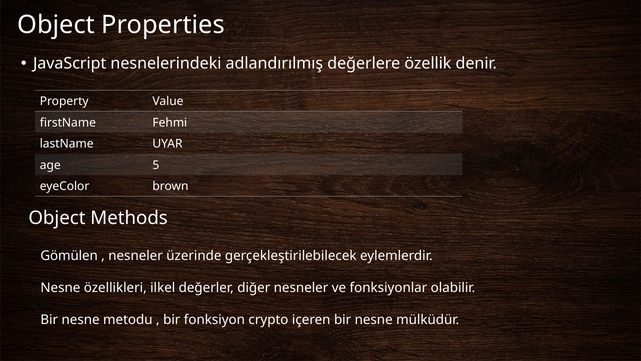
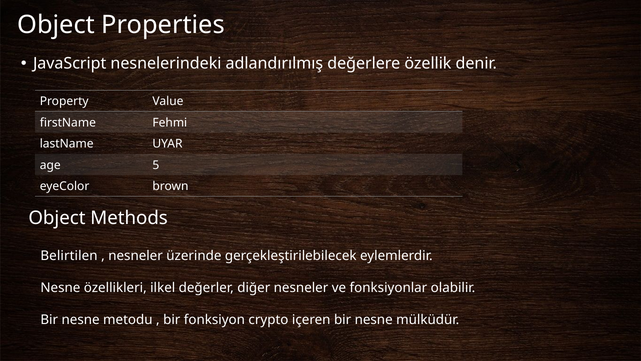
Gömülen: Gömülen -> Belirtilen (69, 256)
